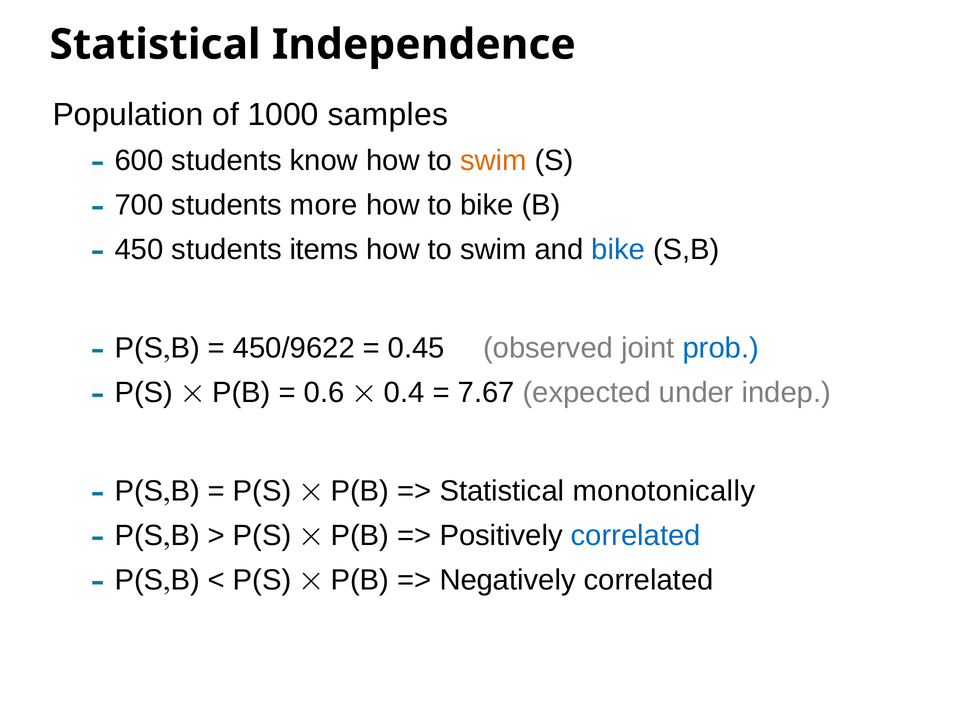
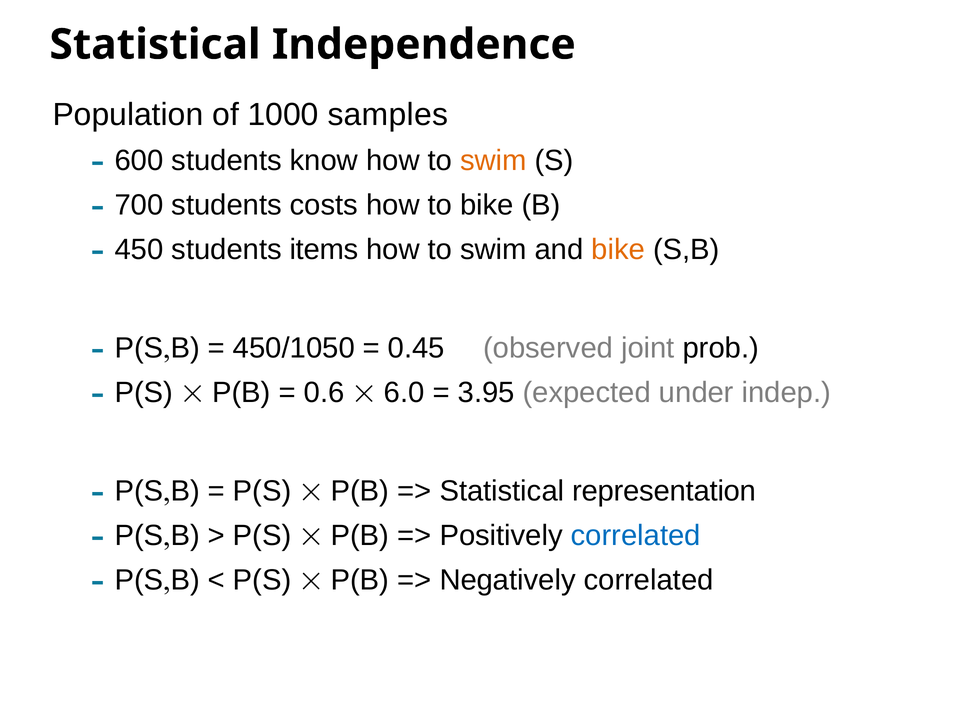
more: more -> costs (324, 205)
bike colour: blue -> orange (618, 249)
450/9622: 450/9622 -> 450/1050 (294, 348)
prob colour: blue -> black (721, 348)
0.4: 0.4 -> 6.0 (404, 392)
7.67: 7.67 -> 3.95 (486, 392)
monotonically: monotonically -> representation (664, 491)
